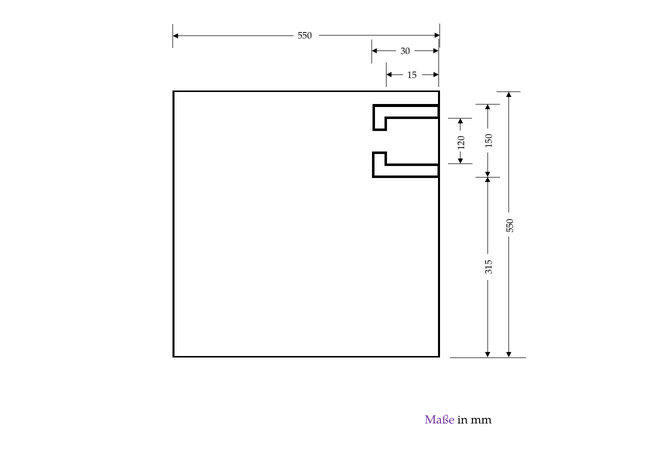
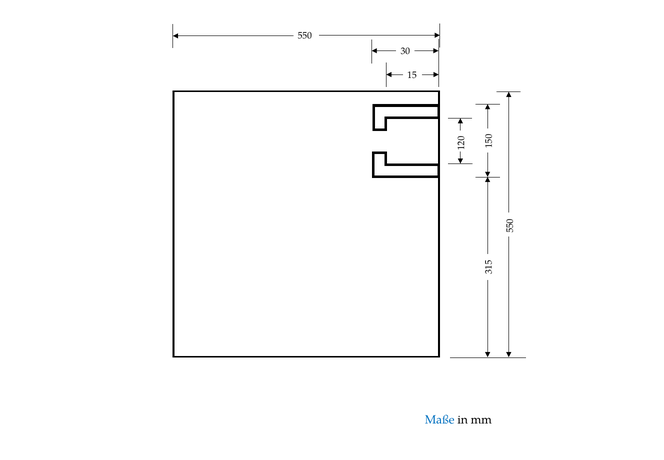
Maße colour: purple -> blue (440, 419)
